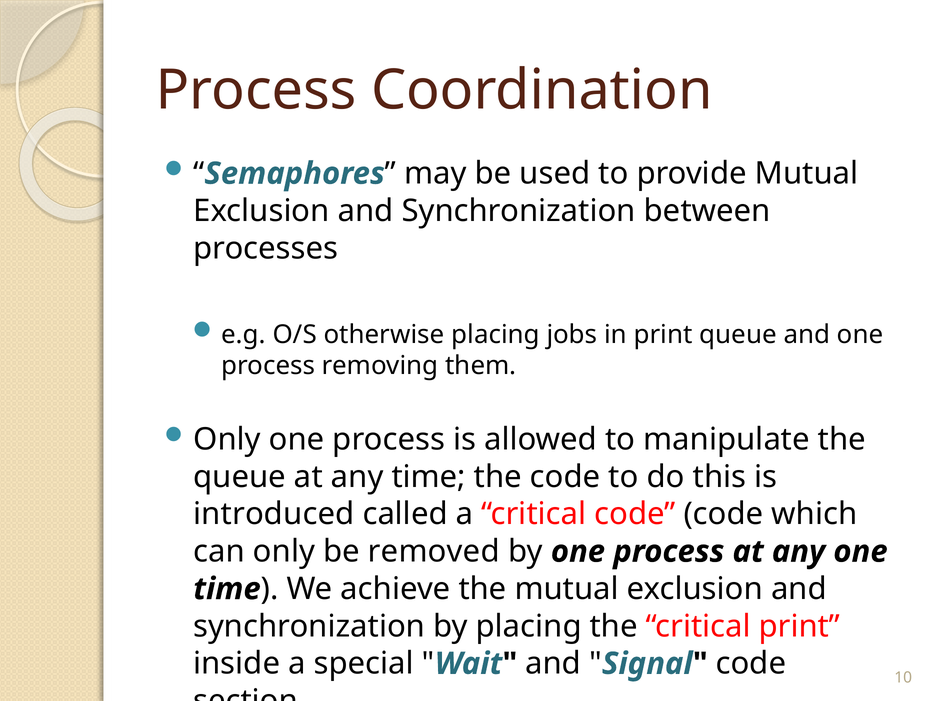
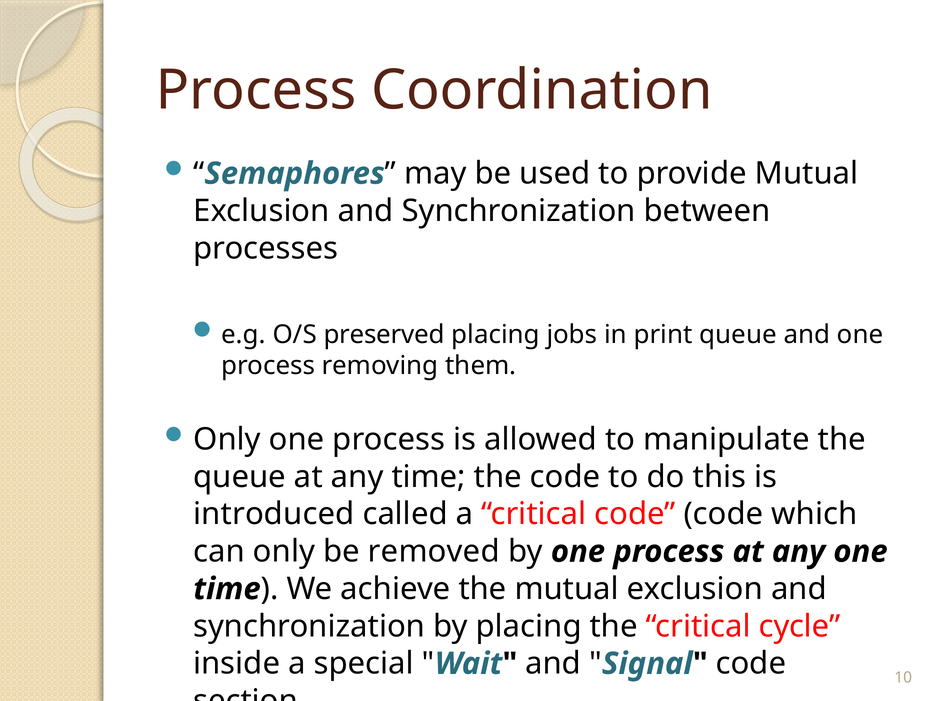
otherwise: otherwise -> preserved (384, 334)
critical print: print -> cycle (800, 626)
